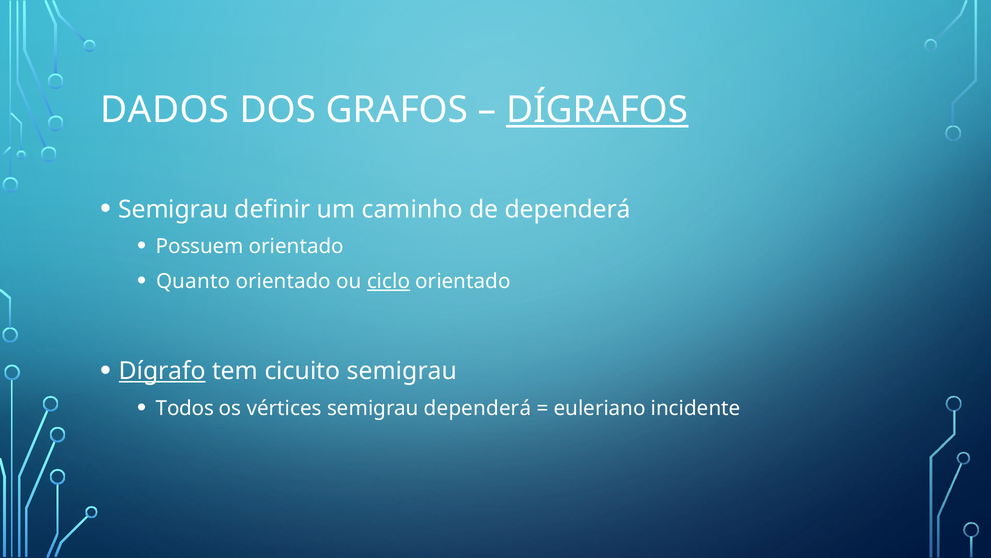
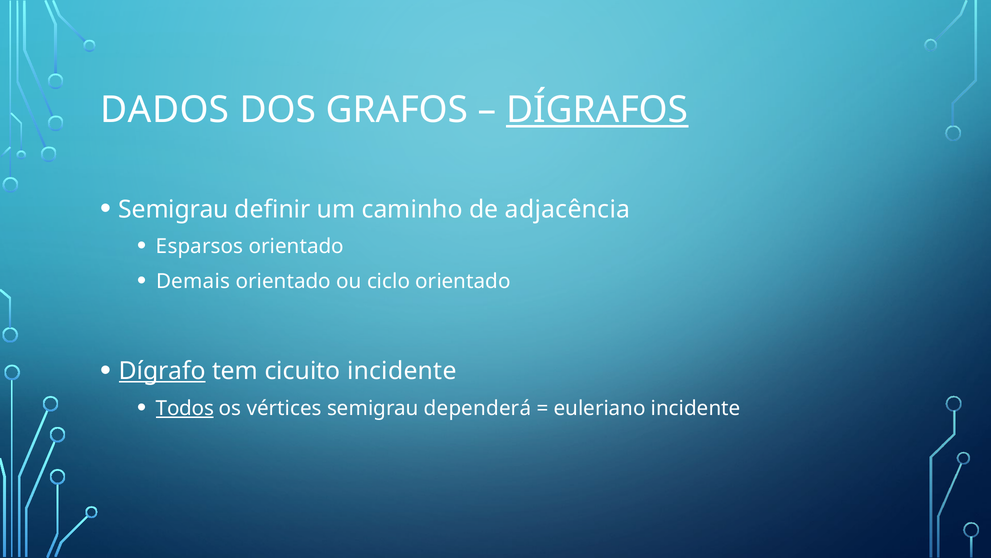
de dependerá: dependerá -> adjacência (568, 209)
Possuem: Possuem -> Esparsos (200, 246)
Quanto: Quanto -> Demais (193, 281)
ciclo underline: present -> none (389, 281)
cicuito semigrau: semigrau -> incidente (402, 371)
Todos underline: none -> present (185, 408)
